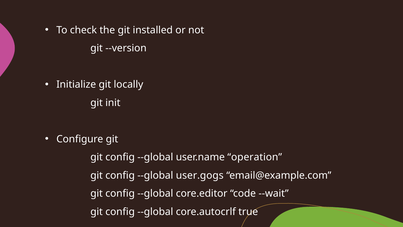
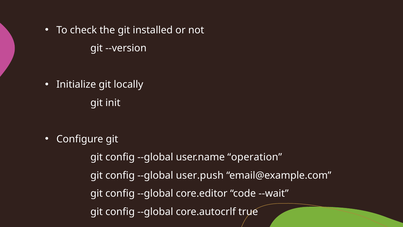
user.gogs: user.gogs -> user.push (200, 175)
